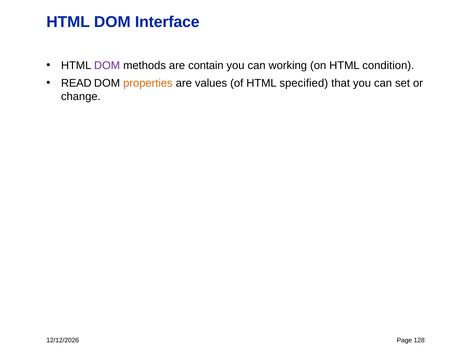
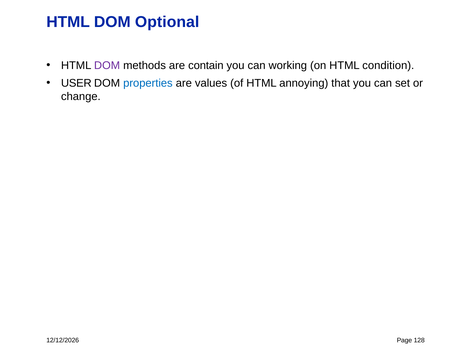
Interface: Interface -> Optional (167, 22)
READ: READ -> USER (76, 83)
properties colour: orange -> blue (148, 83)
specified: specified -> annoying (304, 83)
